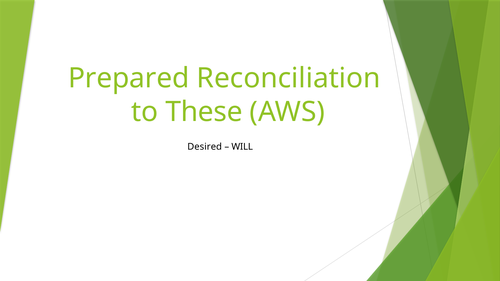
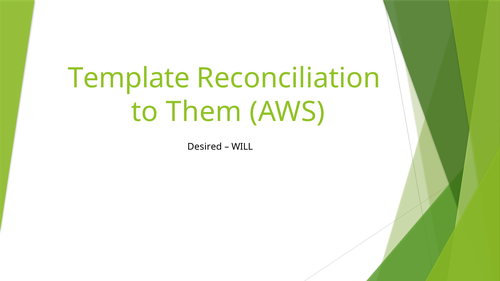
Prepared: Prepared -> Template (129, 78)
These: These -> Them (204, 112)
